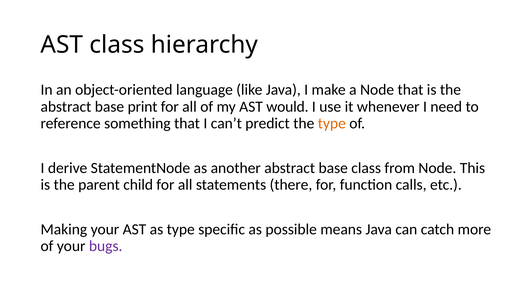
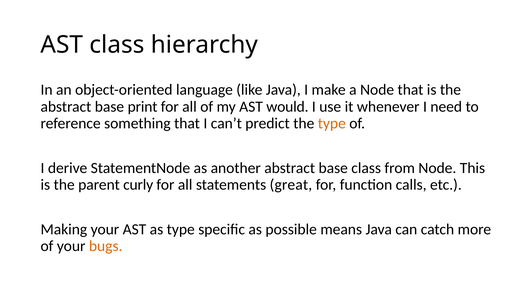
child: child -> curly (138, 185)
there: there -> great (291, 185)
bugs colour: purple -> orange (106, 246)
